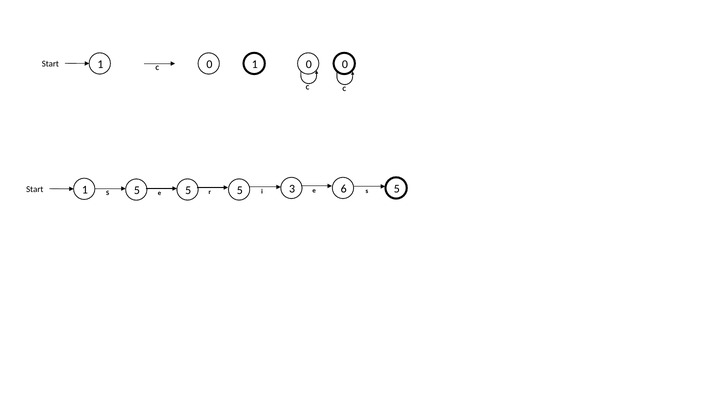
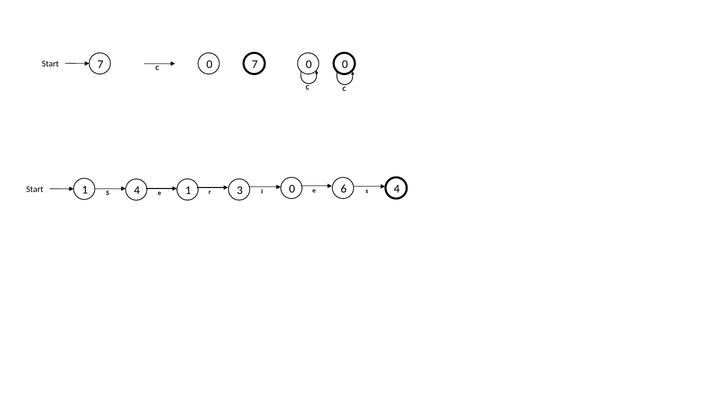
1: 1 -> 7 (100, 64)
C 1: 1 -> 7 (255, 64)
1 S 5: 5 -> 4 (137, 191)
e 5: 5 -> 1 (188, 190)
r 5: 5 -> 3 (240, 190)
5: 5 -> 4 (397, 189)
i 3: 3 -> 0 (292, 189)
